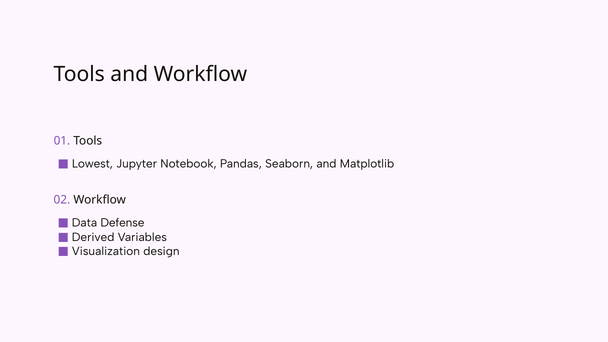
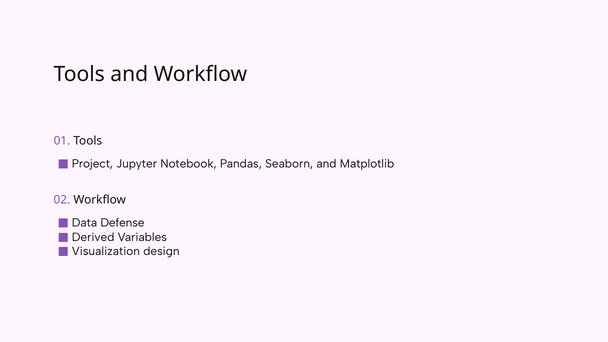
Lowest: Lowest -> Project (92, 164)
